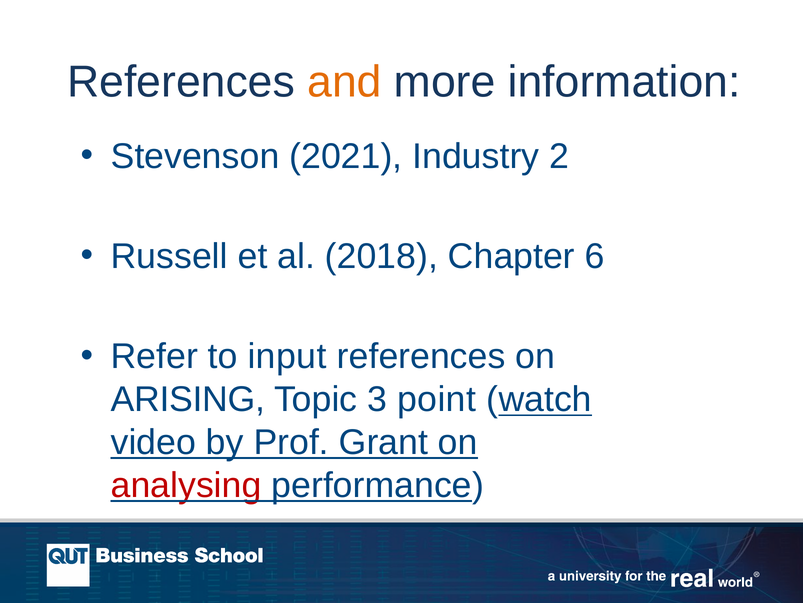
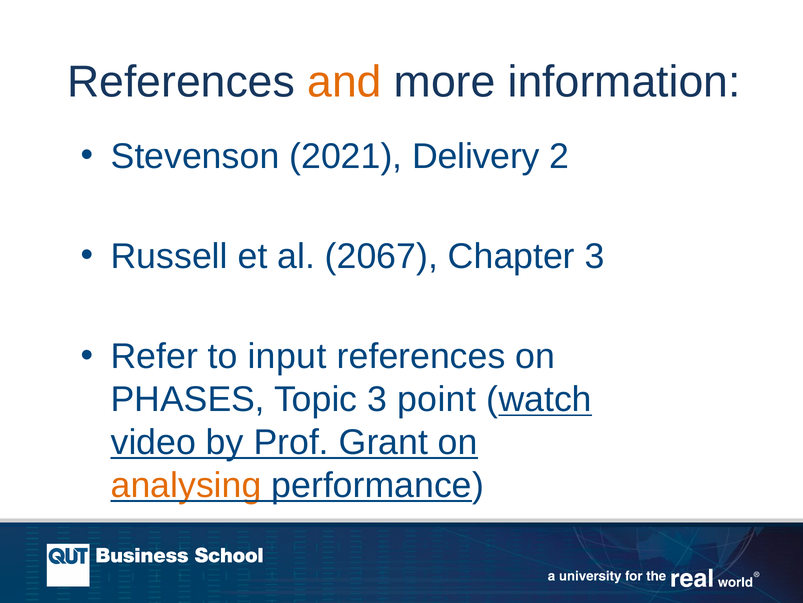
Industry: Industry -> Delivery (476, 156)
2018: 2018 -> 2067 (381, 256)
Chapter 6: 6 -> 3 (595, 256)
ARISING: ARISING -> PHASES (188, 399)
analysing colour: red -> orange (186, 485)
